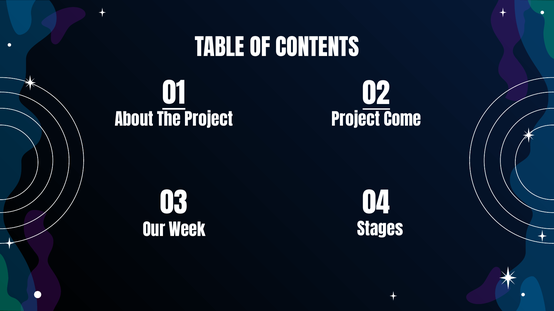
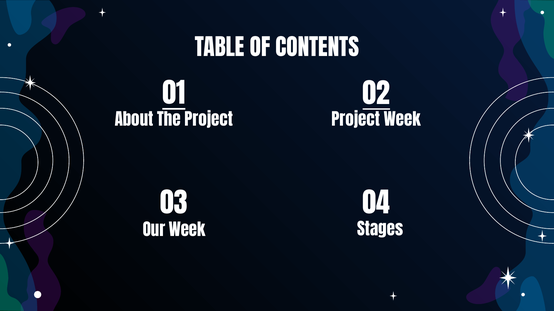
Project Come: Come -> Week (402, 121)
